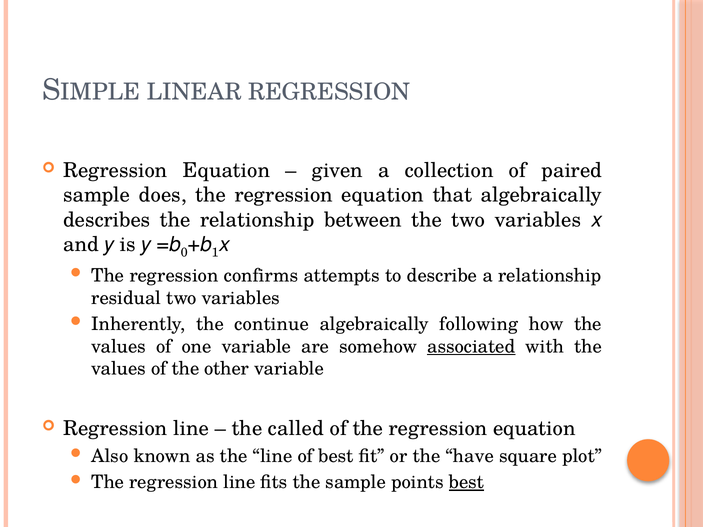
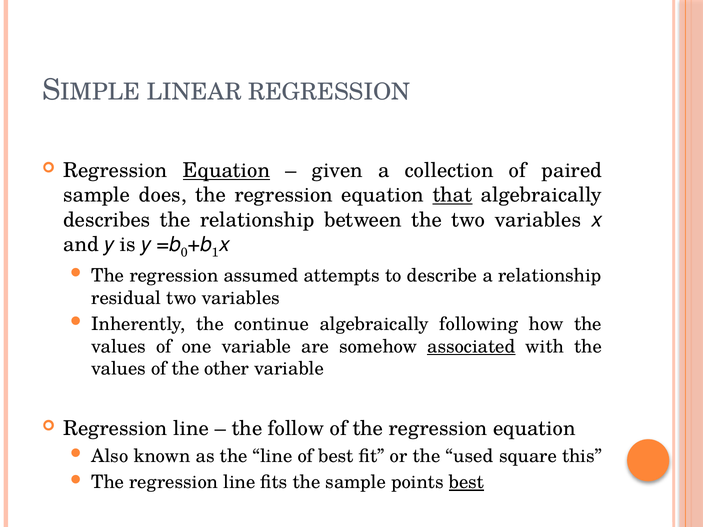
Equation underline: none -> present (226, 171)
that underline: none -> present (452, 195)
confirms: confirms -> assumed (261, 276)
called: called -> follow (296, 429)
have: have -> used (470, 456)
plot: plot -> this (582, 456)
